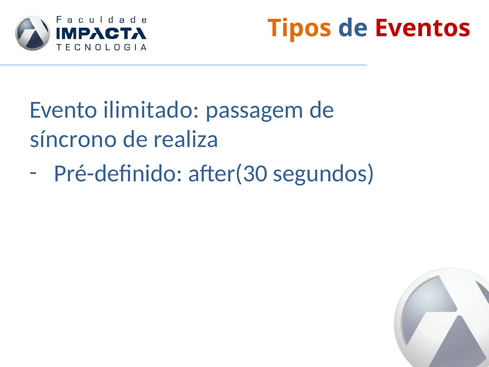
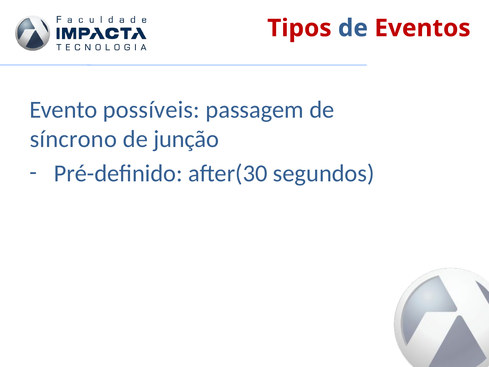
Tipos colour: orange -> red (299, 28)
ilimitado: ilimitado -> possíveis (151, 110)
realiza: realiza -> junção (186, 139)
